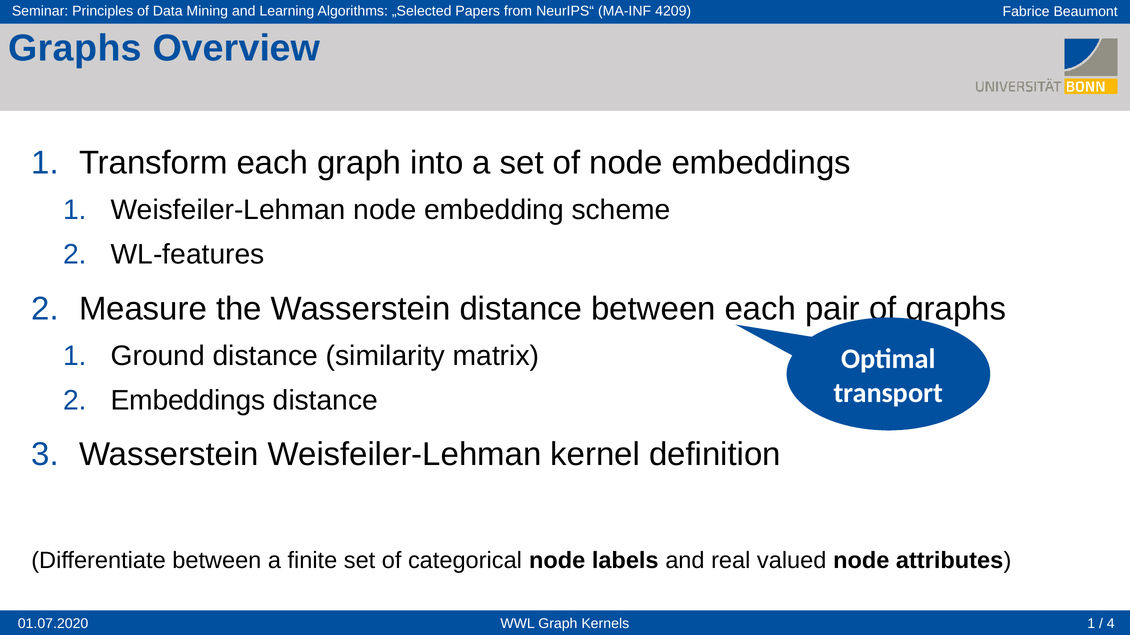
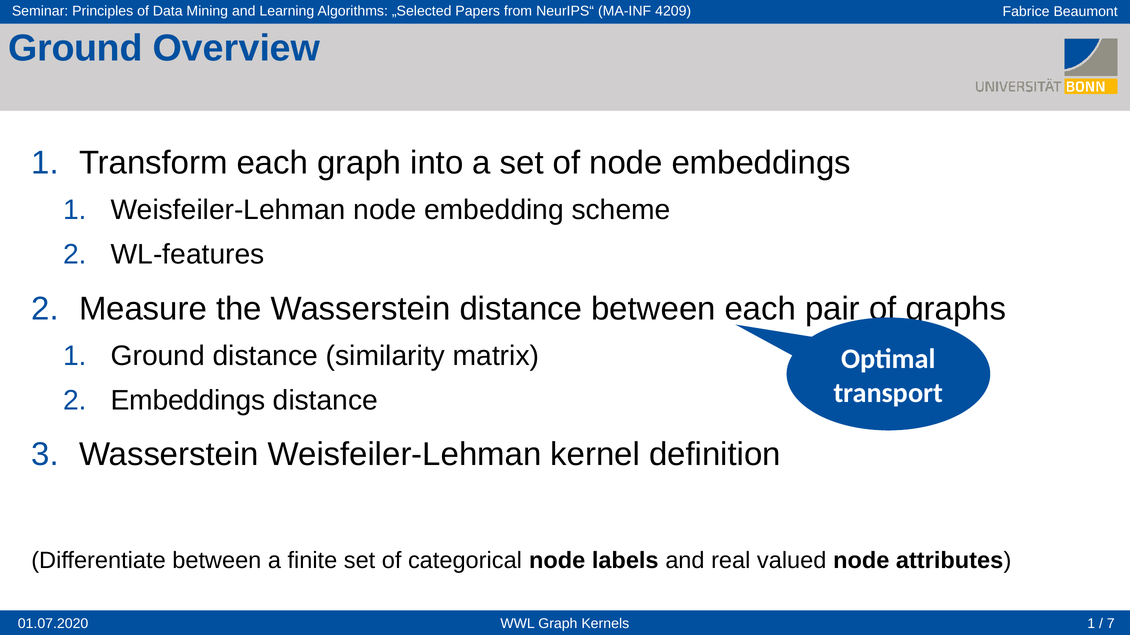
Graphs: Graphs -> Ground (75, 48)
4: 4 -> 7 (1111, 624)
